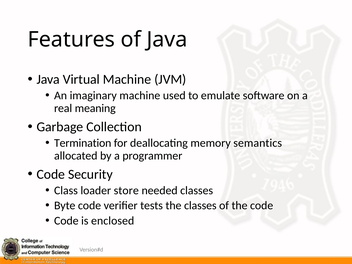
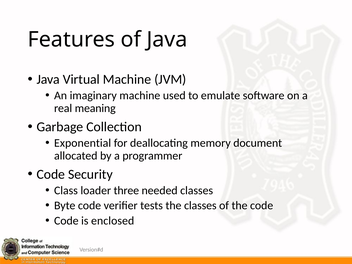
Termination: Termination -> Exponential (83, 143)
semantics: semantics -> document (258, 143)
store: store -> three (126, 190)
